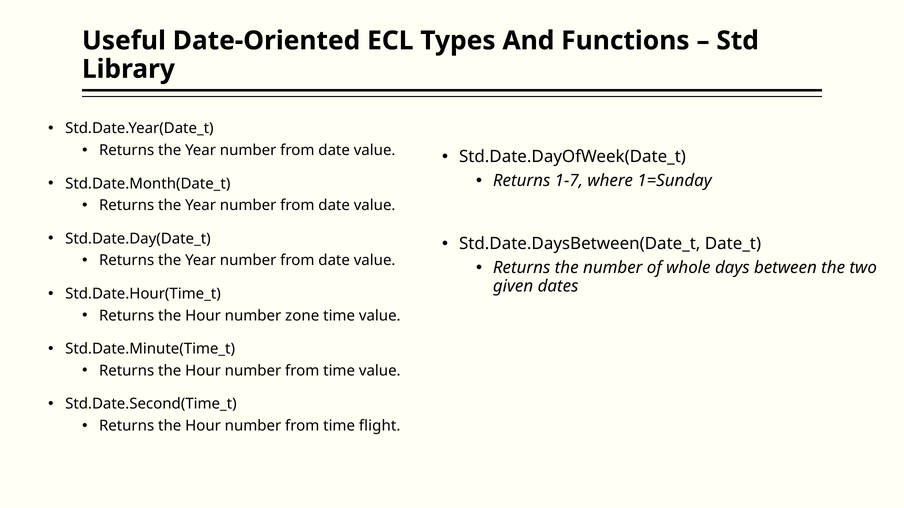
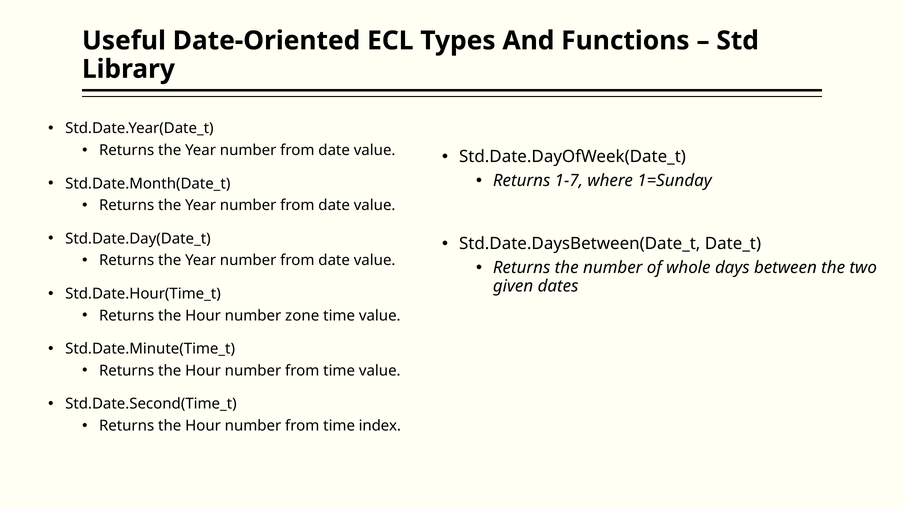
flight: flight -> index (380, 426)
